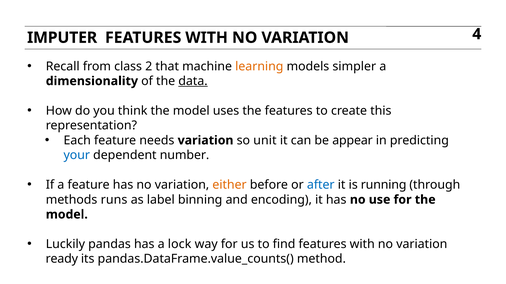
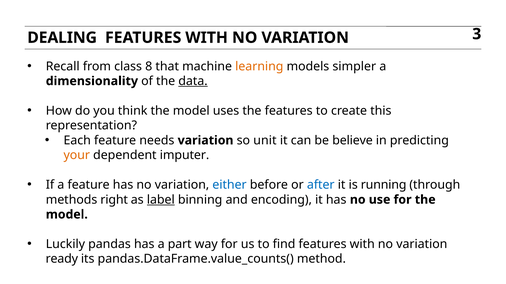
IMPUTER: IMPUTER -> DEALING (62, 38)
4: 4 -> 3 (477, 34)
2: 2 -> 8 (149, 66)
appear: appear -> believe (353, 140)
your colour: blue -> orange (77, 155)
number: number -> imputer (185, 155)
either colour: orange -> blue (230, 185)
runs: runs -> right (114, 200)
label underline: none -> present (161, 200)
lock: lock -> part (180, 244)
